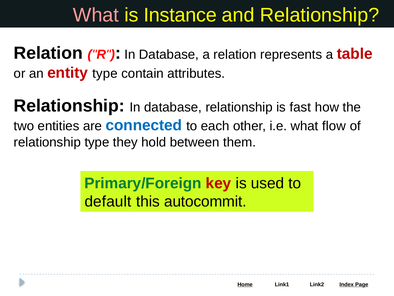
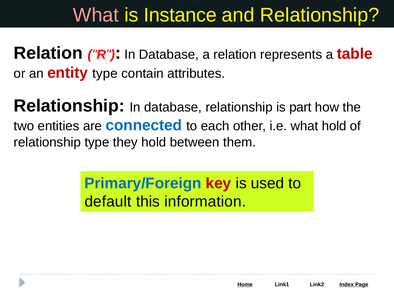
fast: fast -> part (300, 107)
what flow: flow -> hold (334, 126)
Primary/Foreign colour: green -> blue (143, 183)
autocommit: autocommit -> information (205, 201)
